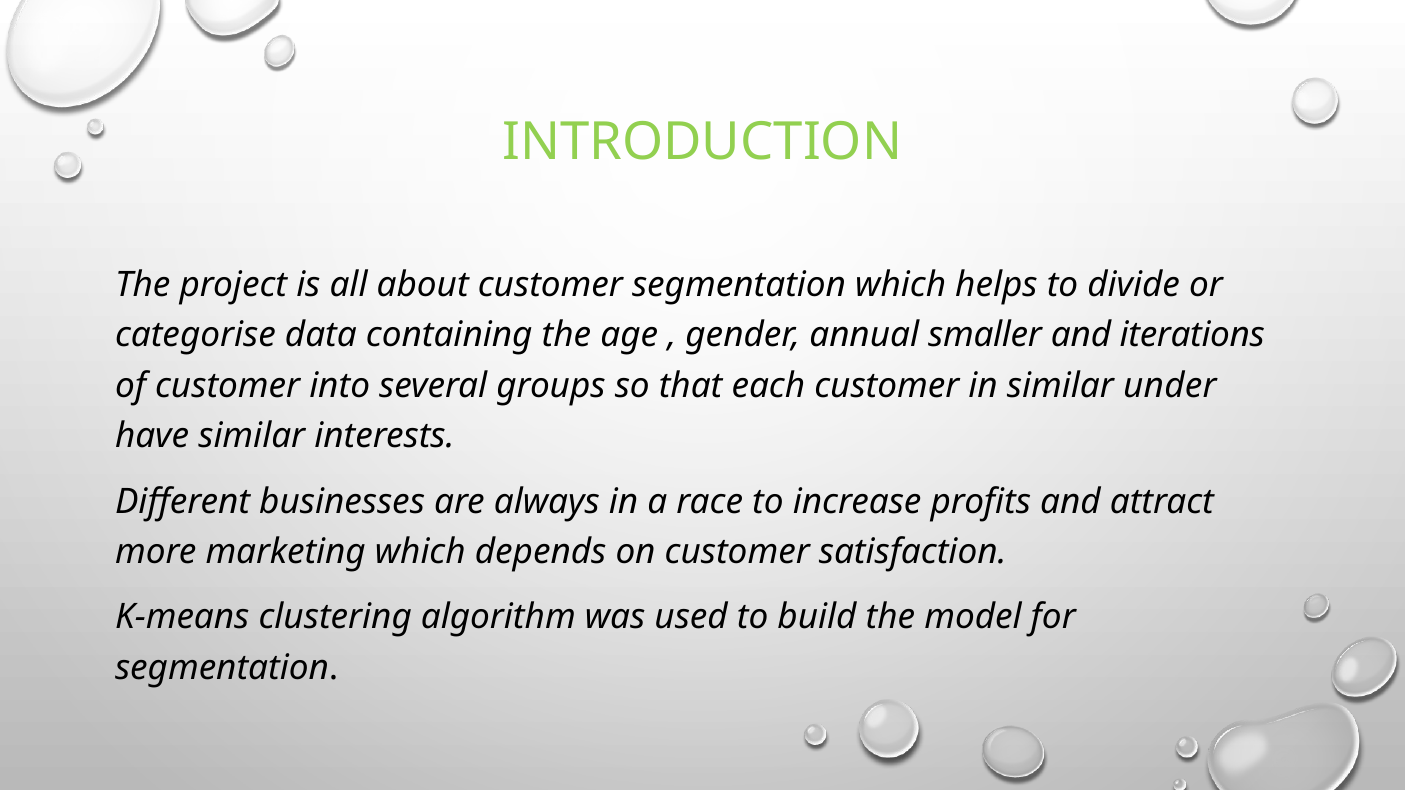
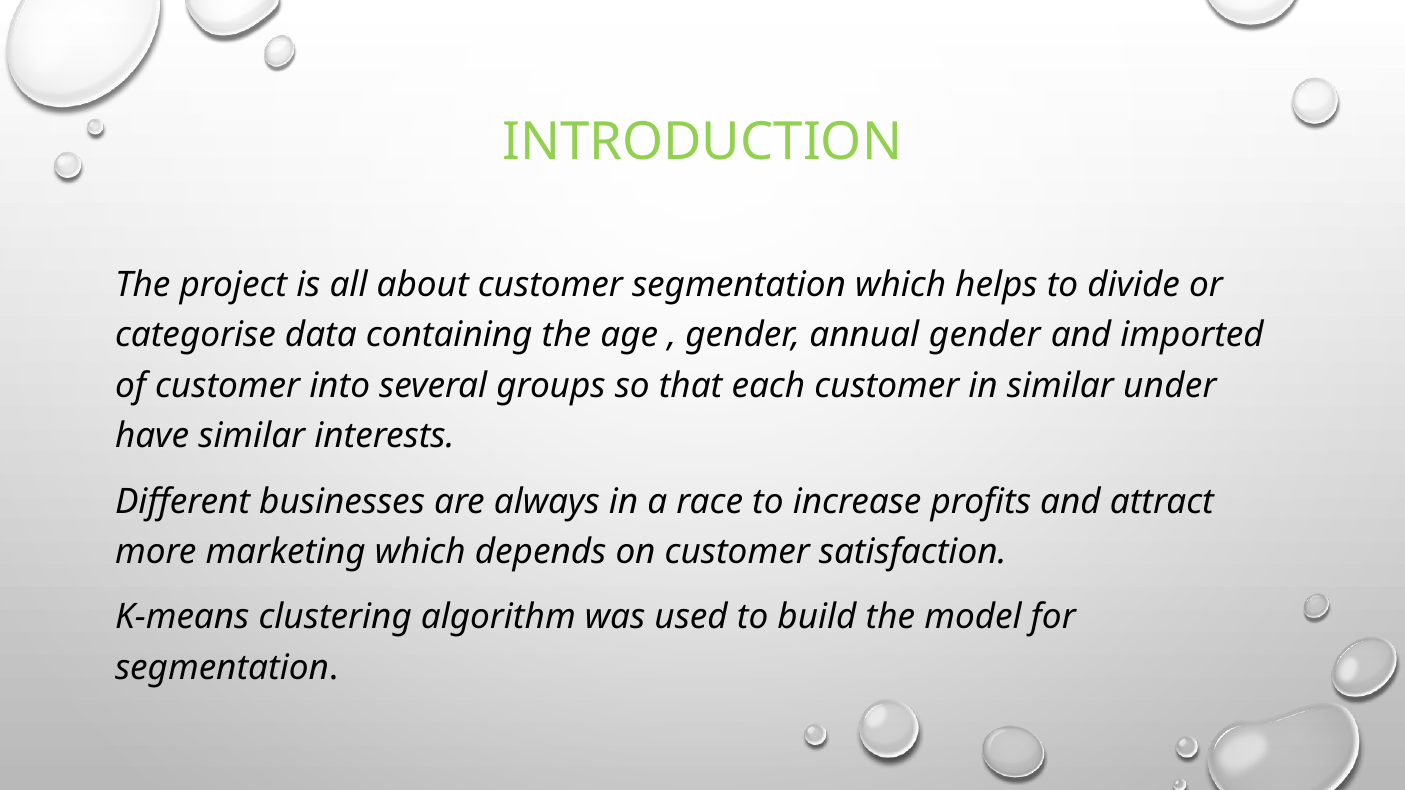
annual smaller: smaller -> gender (985, 335)
iterations: iterations -> imported (1192, 335)
